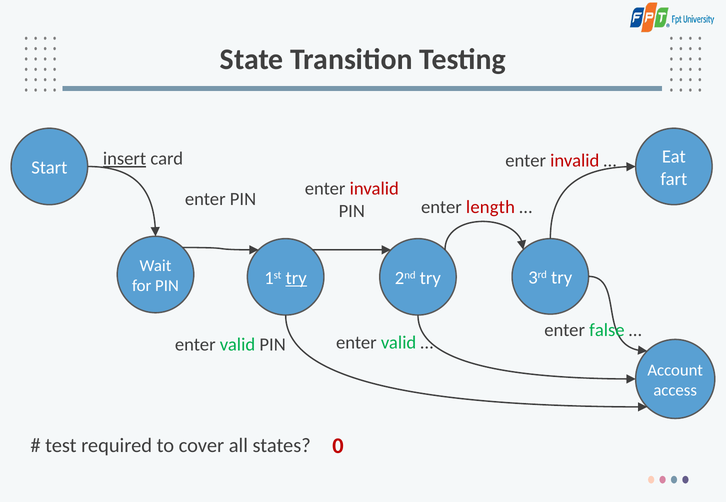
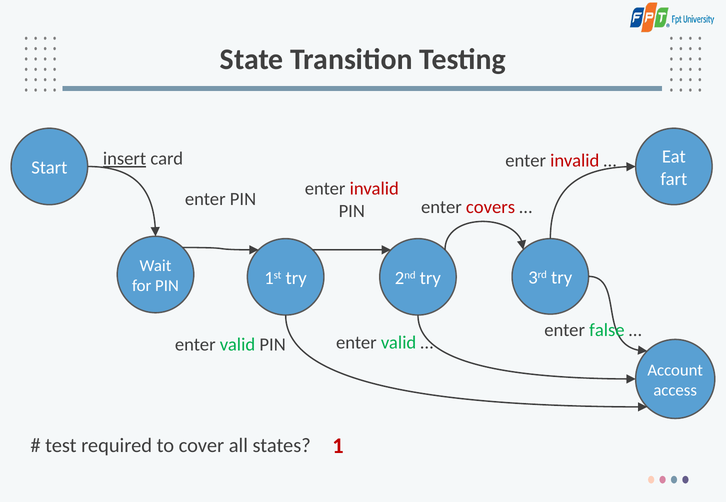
length: length -> covers (491, 207)
try underline: present -> none (296, 278)
0: 0 -> 1 (338, 447)
